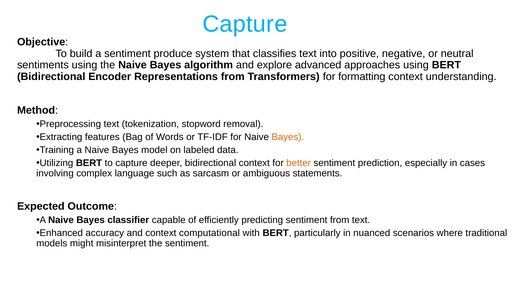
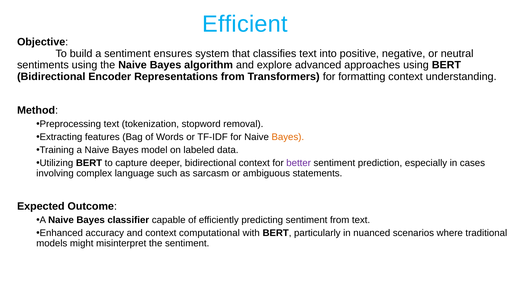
Capture: Capture -> Efficient (245, 24)
produce: produce -> ensures (173, 54)
better colour: orange -> purple (299, 163)
